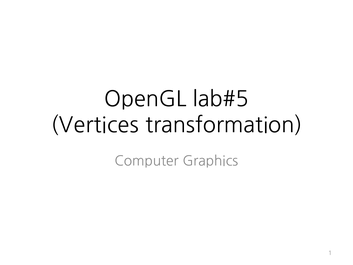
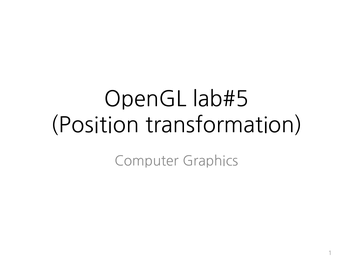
Vertices: Vertices -> Position (95, 125)
